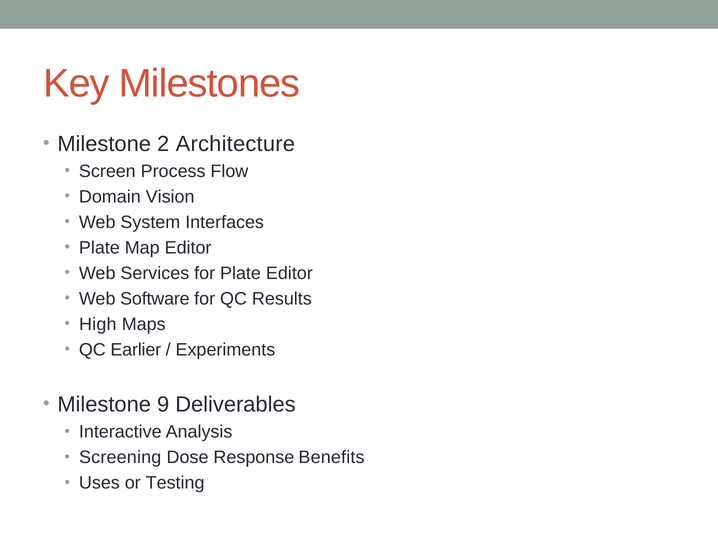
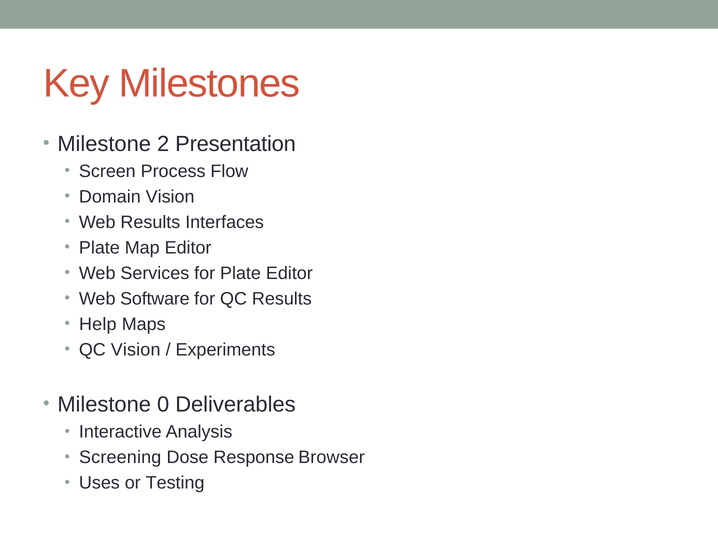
Architecture: Architecture -> Presentation (236, 144)
Web System: System -> Results (150, 223)
High: High -> Help (98, 325)
QC Earlier: Earlier -> Vision (136, 350)
9: 9 -> 0 (163, 405)
Benefits: Benefits -> Browser (332, 458)
